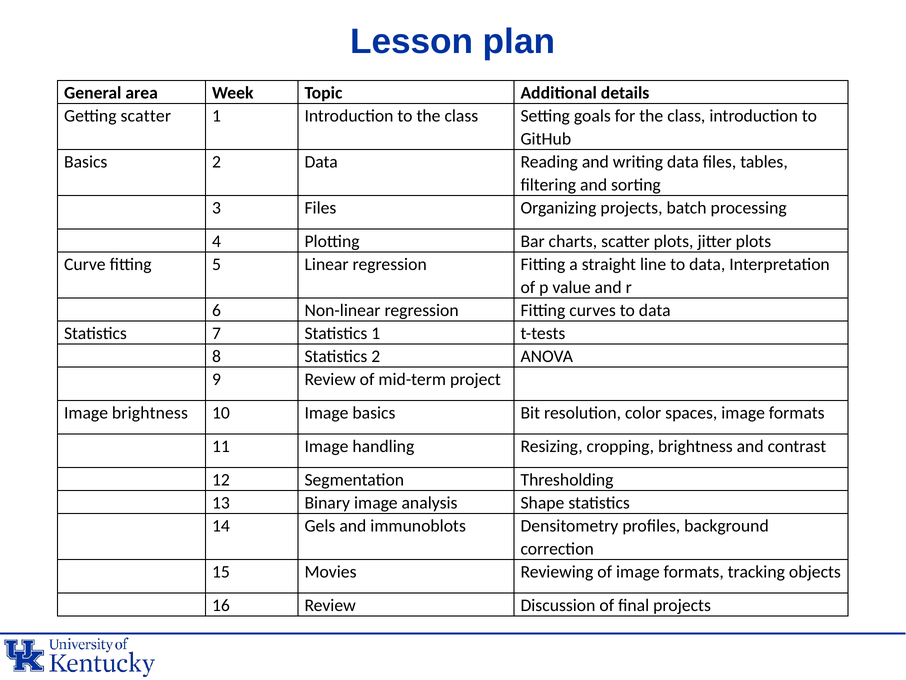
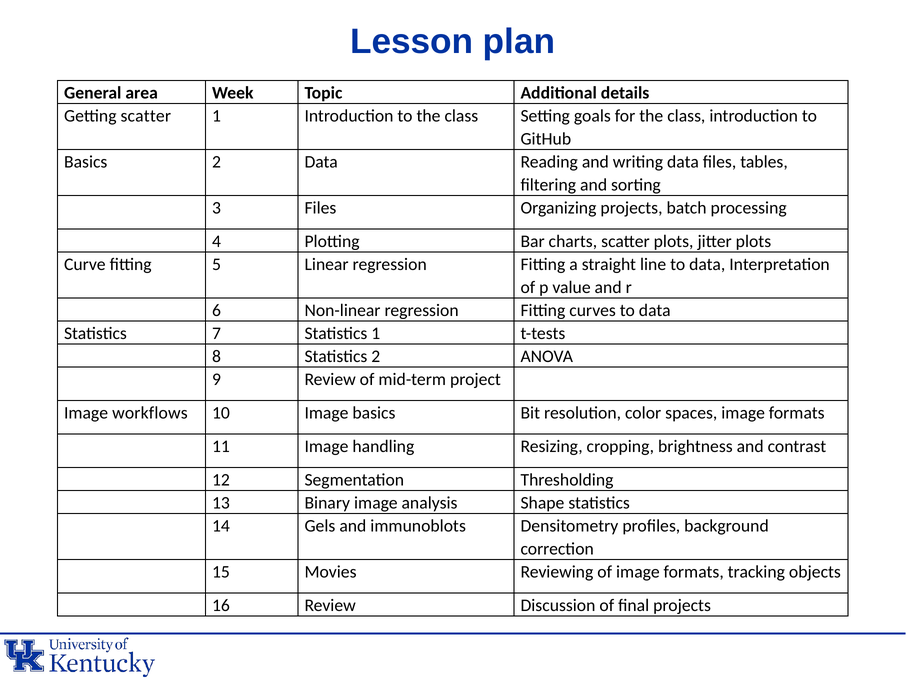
Image brightness: brightness -> workflows (150, 413)
